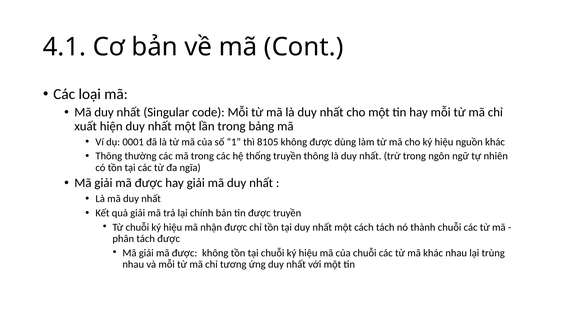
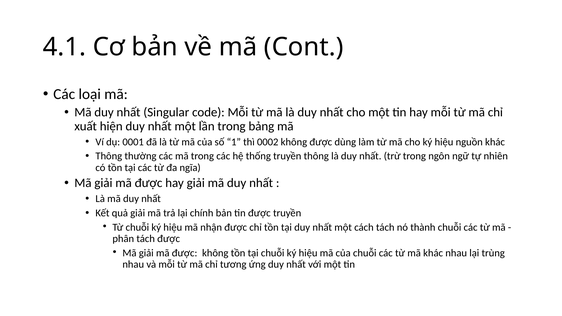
8105: 8105 -> 0002 (268, 142)
